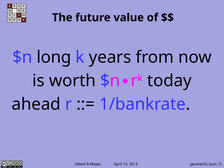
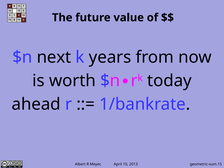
long: long -> next (54, 57)
